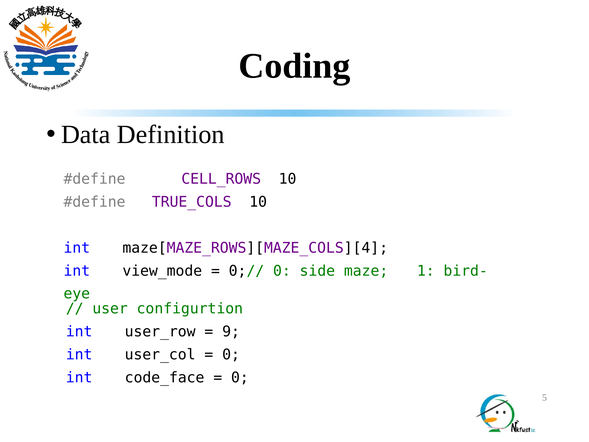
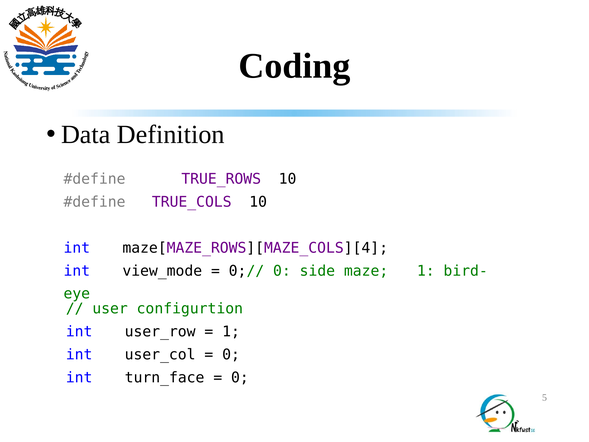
CELL_ROWS: CELL_ROWS -> TRUE_ROWS (221, 179)
9: 9 -> 1 (231, 331)
code_face: code_face -> turn_face (165, 377)
